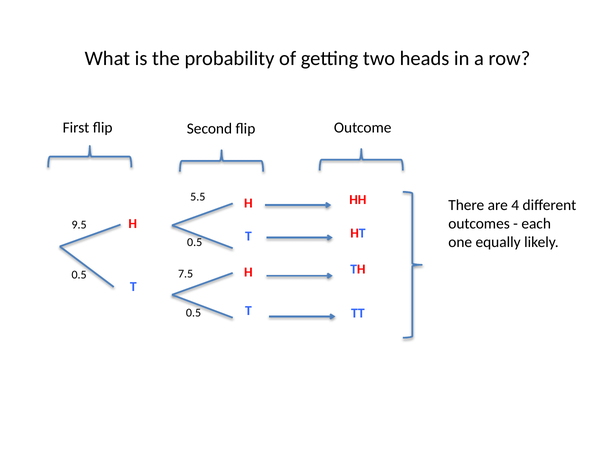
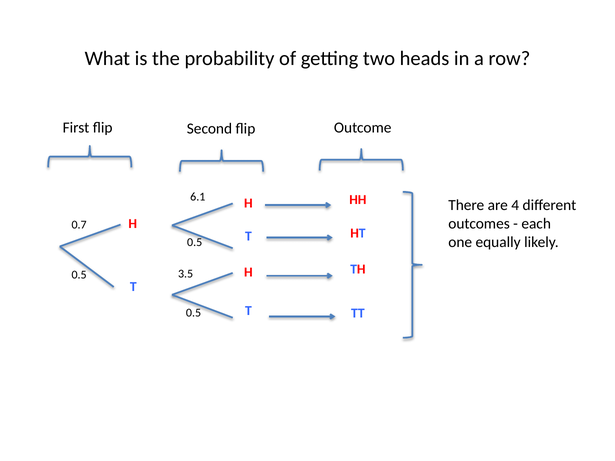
5.5: 5.5 -> 6.1 (198, 197)
9.5: 9.5 -> 0.7 (79, 225)
7.5: 7.5 -> 3.5 (186, 274)
